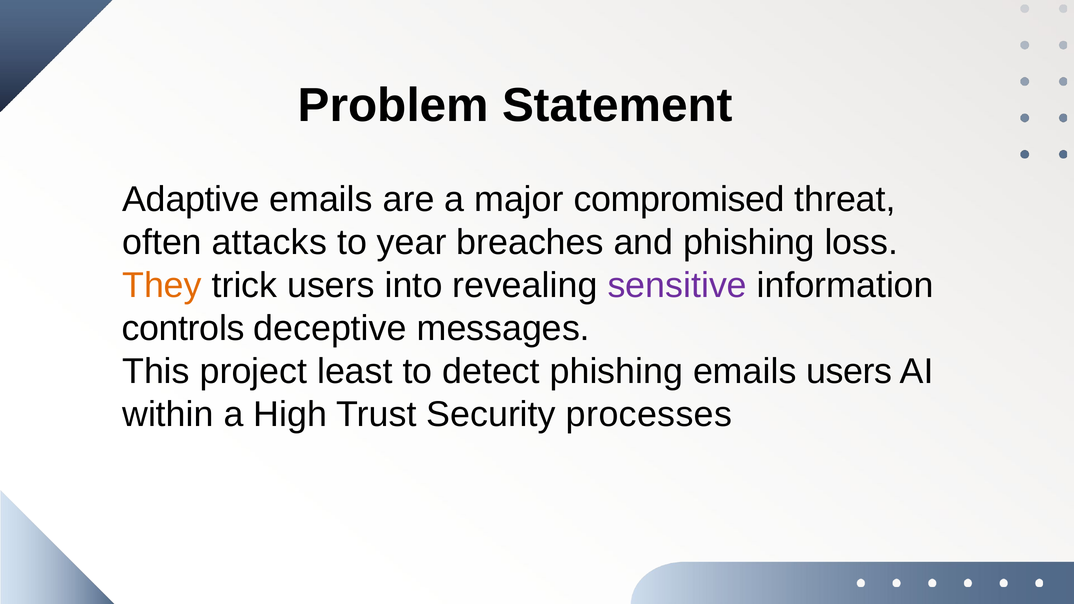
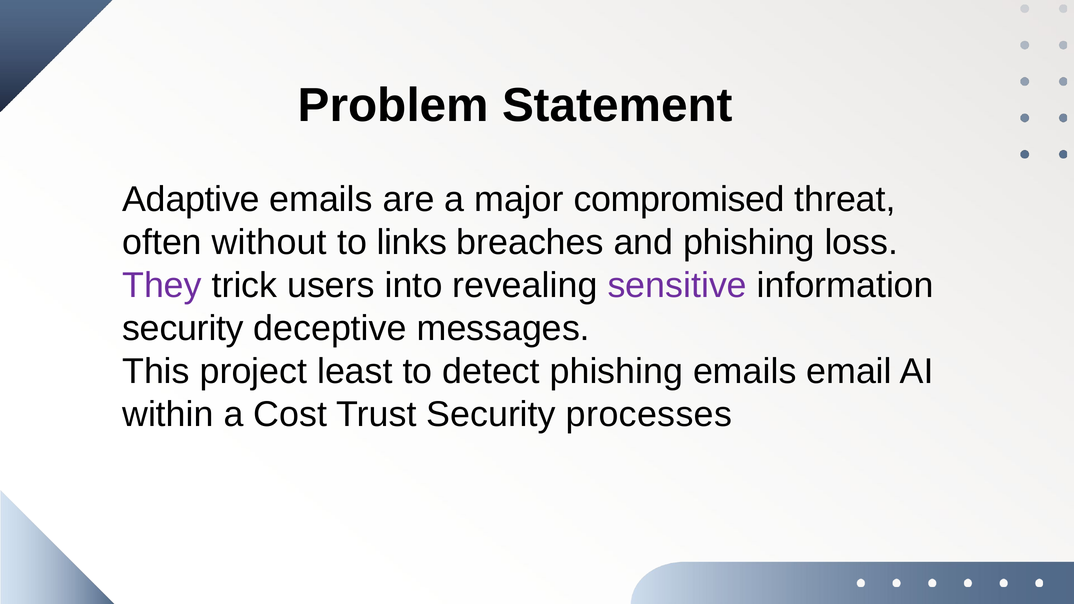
attacks: attacks -> without (269, 243)
year: year -> links (412, 243)
They colour: orange -> purple (162, 285)
controls: controls -> security (183, 328)
emails users: users -> email (849, 371)
High: High -> Cost (290, 414)
